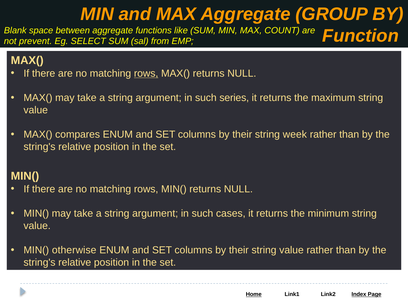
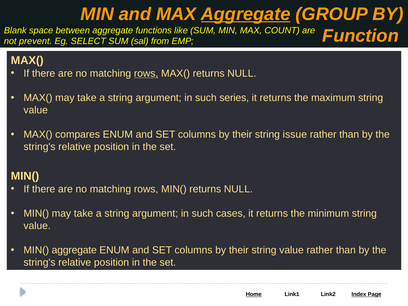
Aggregate underline: none -> present (246, 14)
week: week -> issue (295, 135)
MIN( otherwise: otherwise -> aggregate (74, 250)
